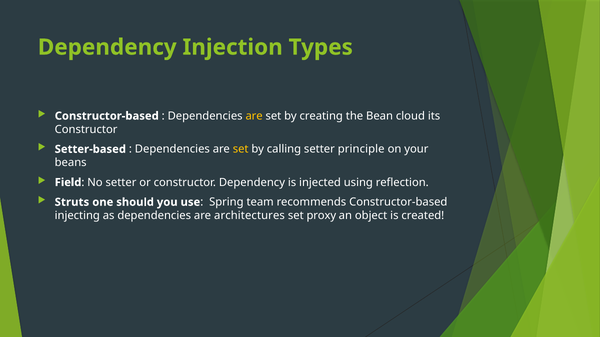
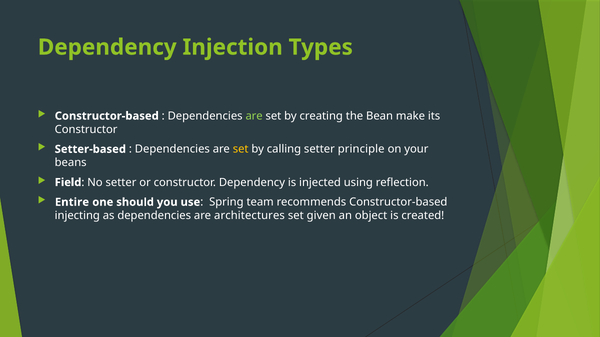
are colour: yellow -> light green (254, 116)
cloud: cloud -> make (410, 116)
Struts: Struts -> Entire (72, 202)
proxy: proxy -> given (321, 216)
